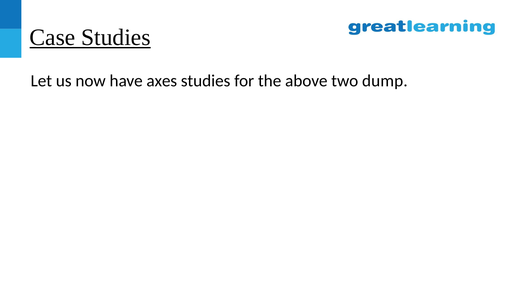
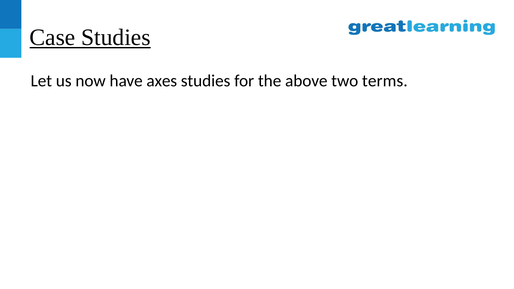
dump: dump -> terms (385, 81)
